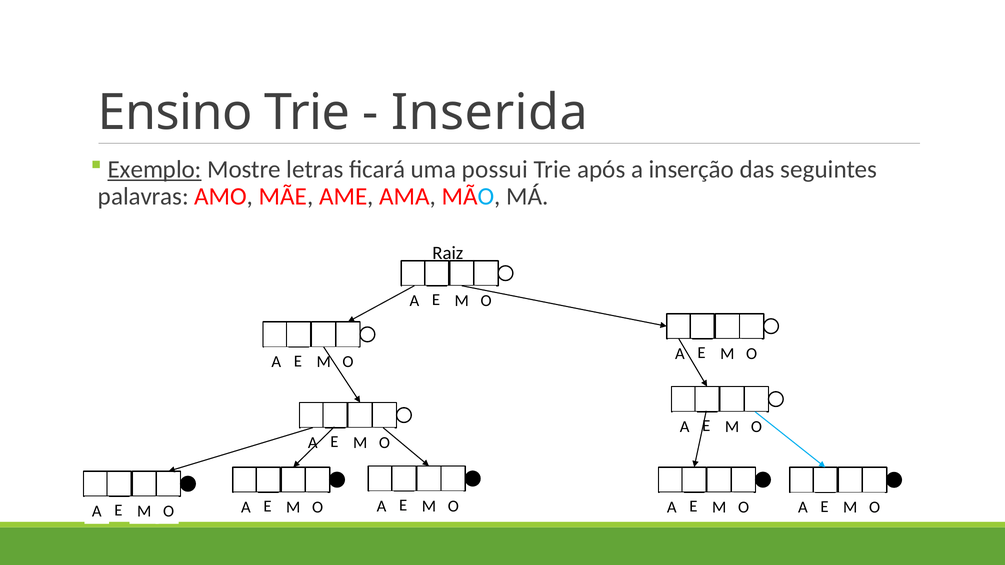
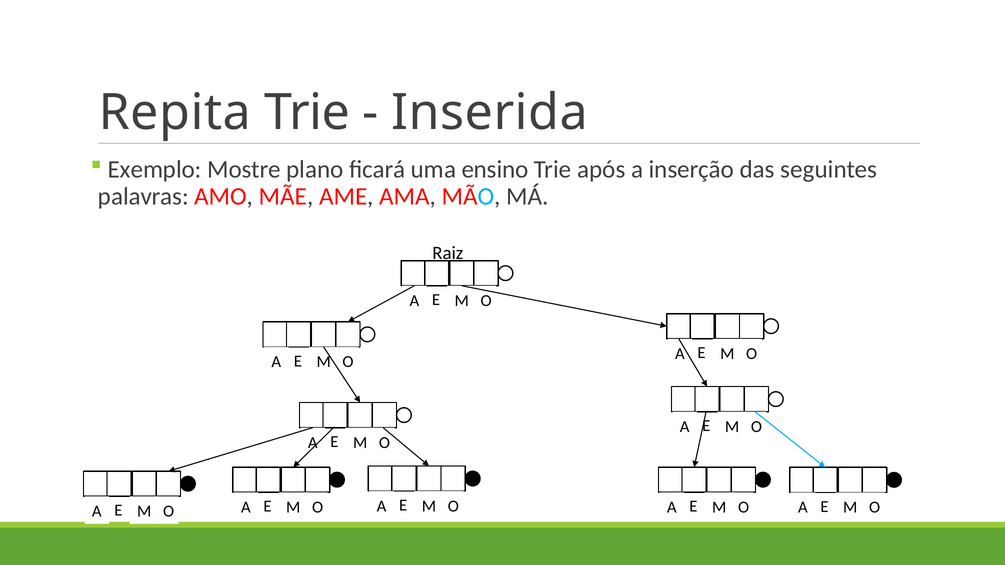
Ensino: Ensino -> Repita (175, 113)
Exemplo underline: present -> none (155, 169)
letras: letras -> plano (315, 169)
possui: possui -> ensino (495, 169)
